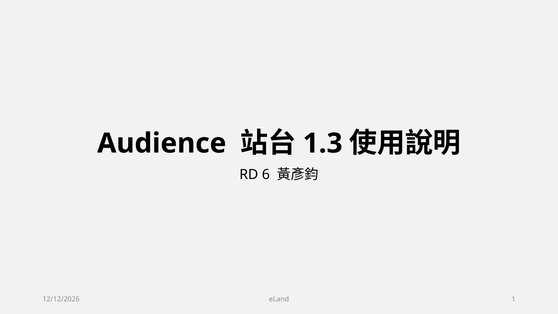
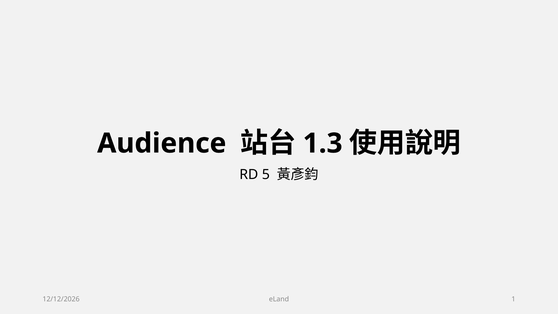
6: 6 -> 5 (266, 174)
